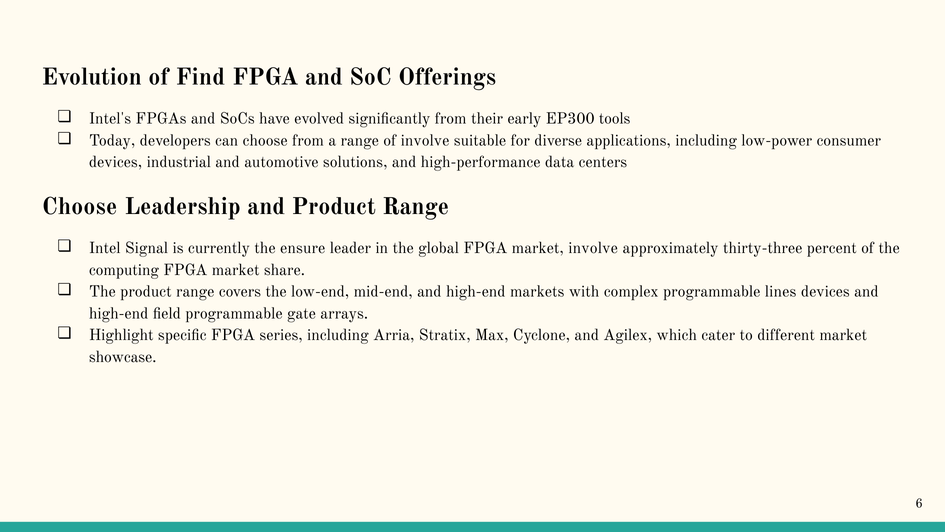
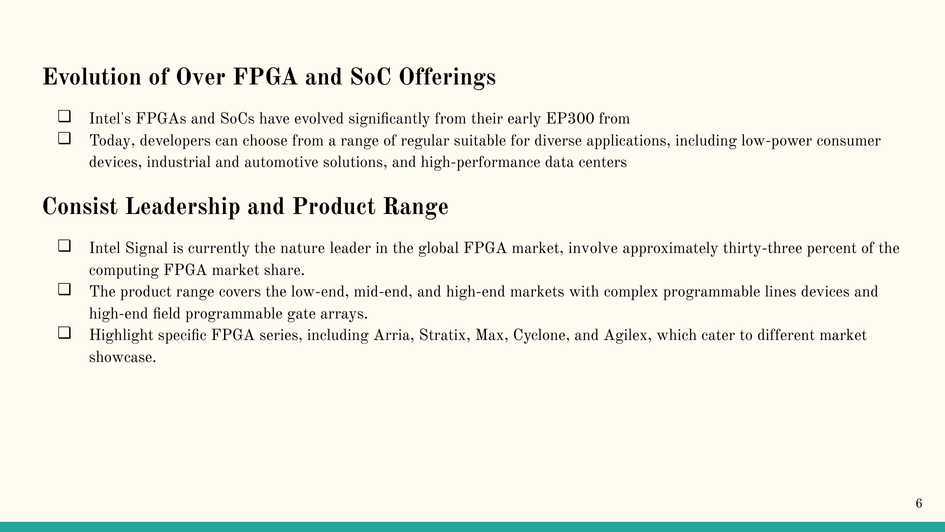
Find: Find -> Over (201, 77)
EP300 tools: tools -> from (615, 119)
of involve: involve -> regular (425, 140)
Choose: Choose -> Consist (80, 206)
ensure: ensure -> nature (303, 248)
